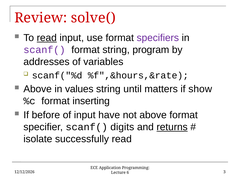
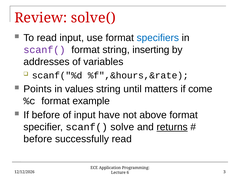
read underline: present -> none (47, 38)
specifiers colour: purple -> blue (158, 38)
program: program -> inserting (151, 50)
Above: Above -> Points (38, 89)
show: show -> come (200, 89)
inserting: inserting -> example (91, 101)
digits: digits -> solve (122, 127)
isolate: isolate -> before (38, 139)
